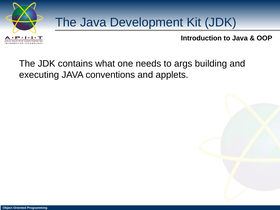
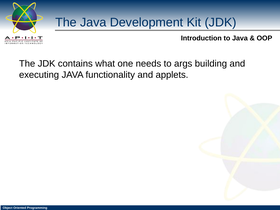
conventions: conventions -> functionality (110, 75)
